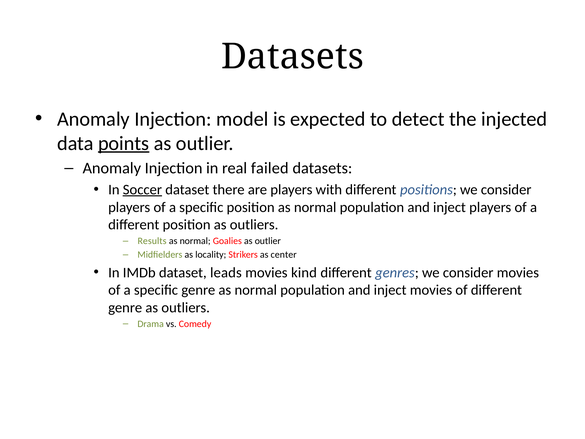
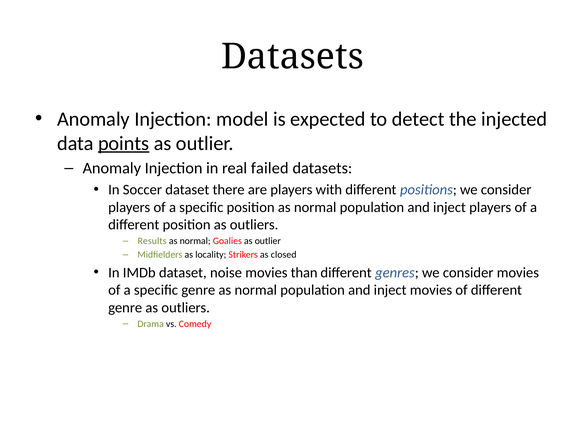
Soccer underline: present -> none (142, 190)
center: center -> closed (284, 255)
leads: leads -> noise (226, 272)
kind: kind -> than (304, 272)
